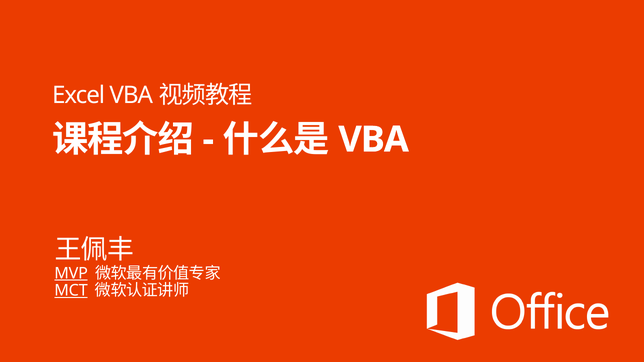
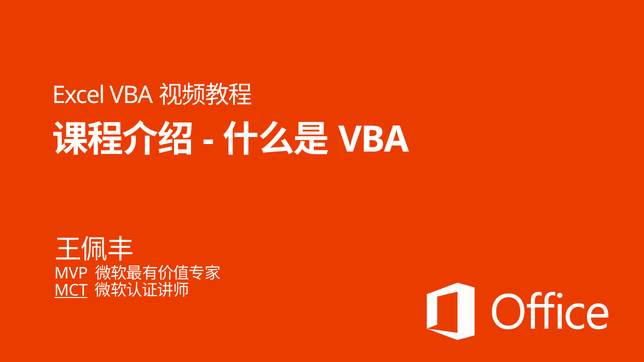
MVP underline: present -> none (71, 274)
